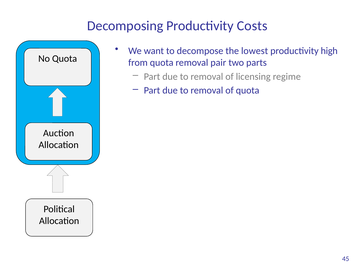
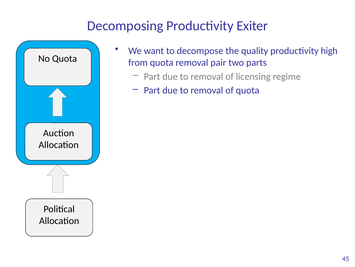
Costs: Costs -> Exiter (252, 26)
lowest: lowest -> quality (255, 51)
